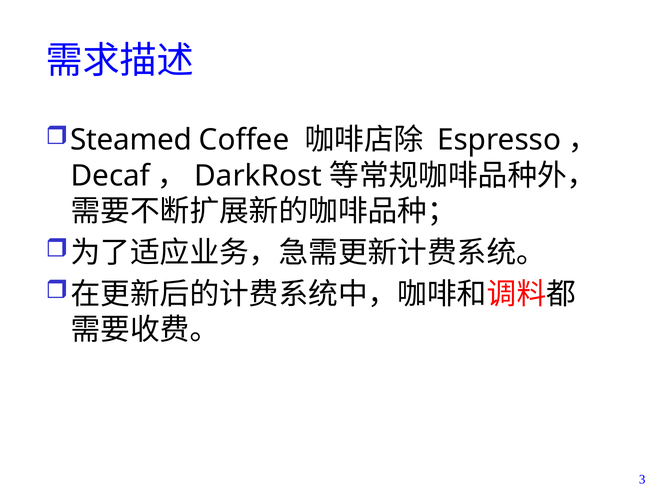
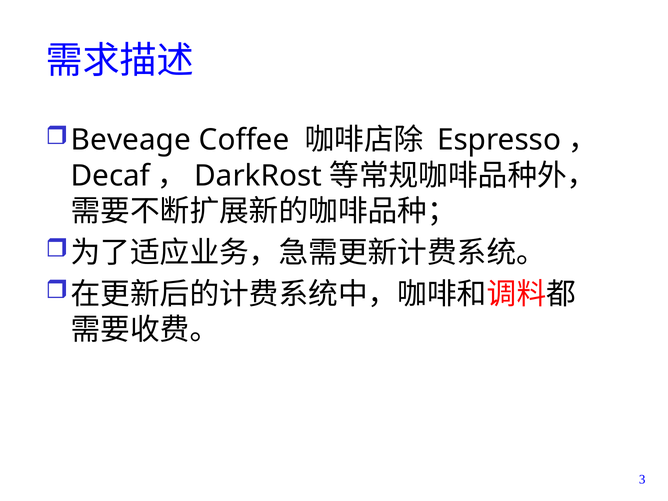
Steamed: Steamed -> Beveage (131, 140)
